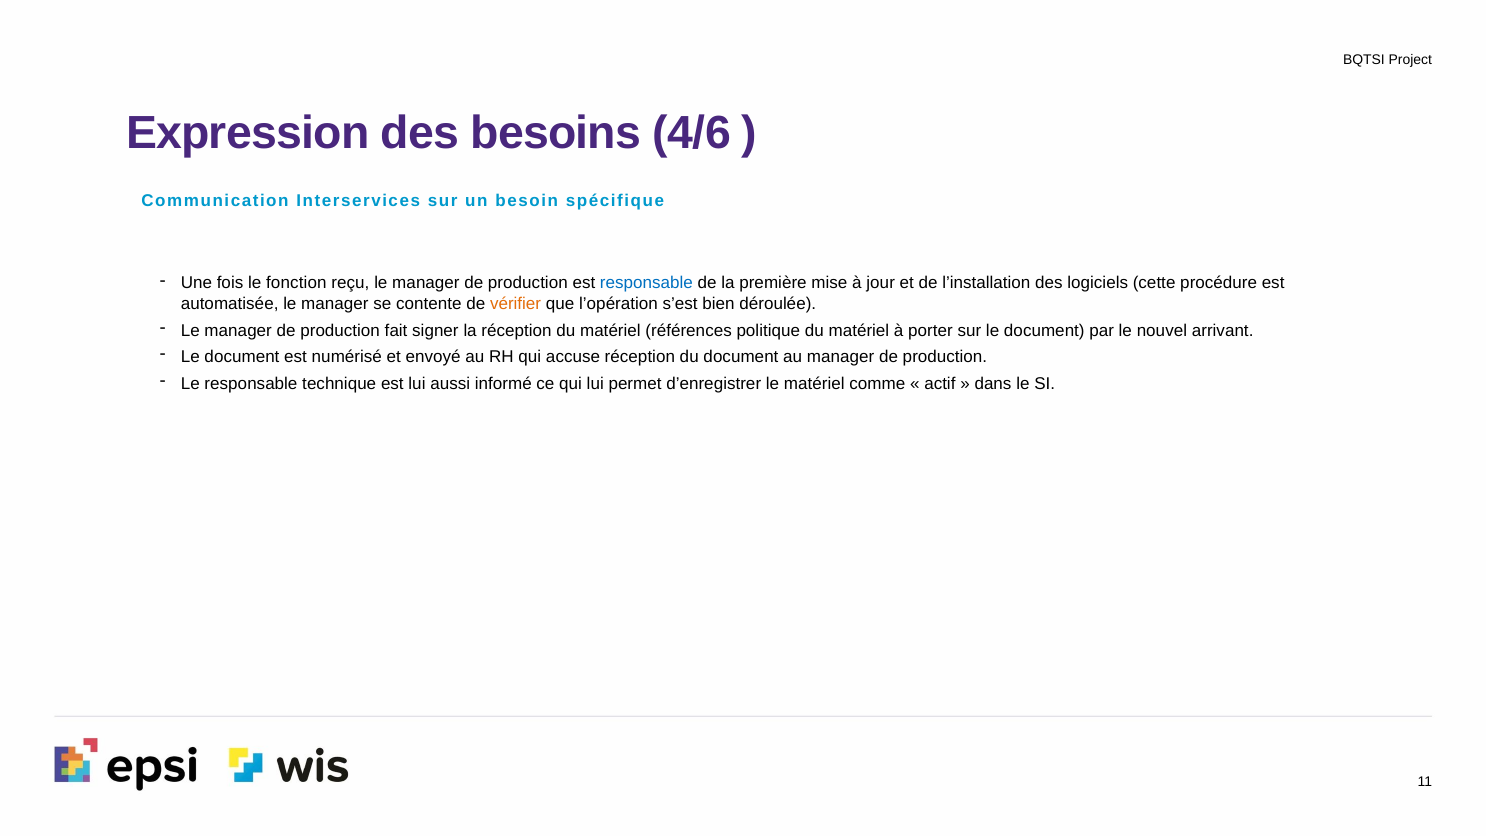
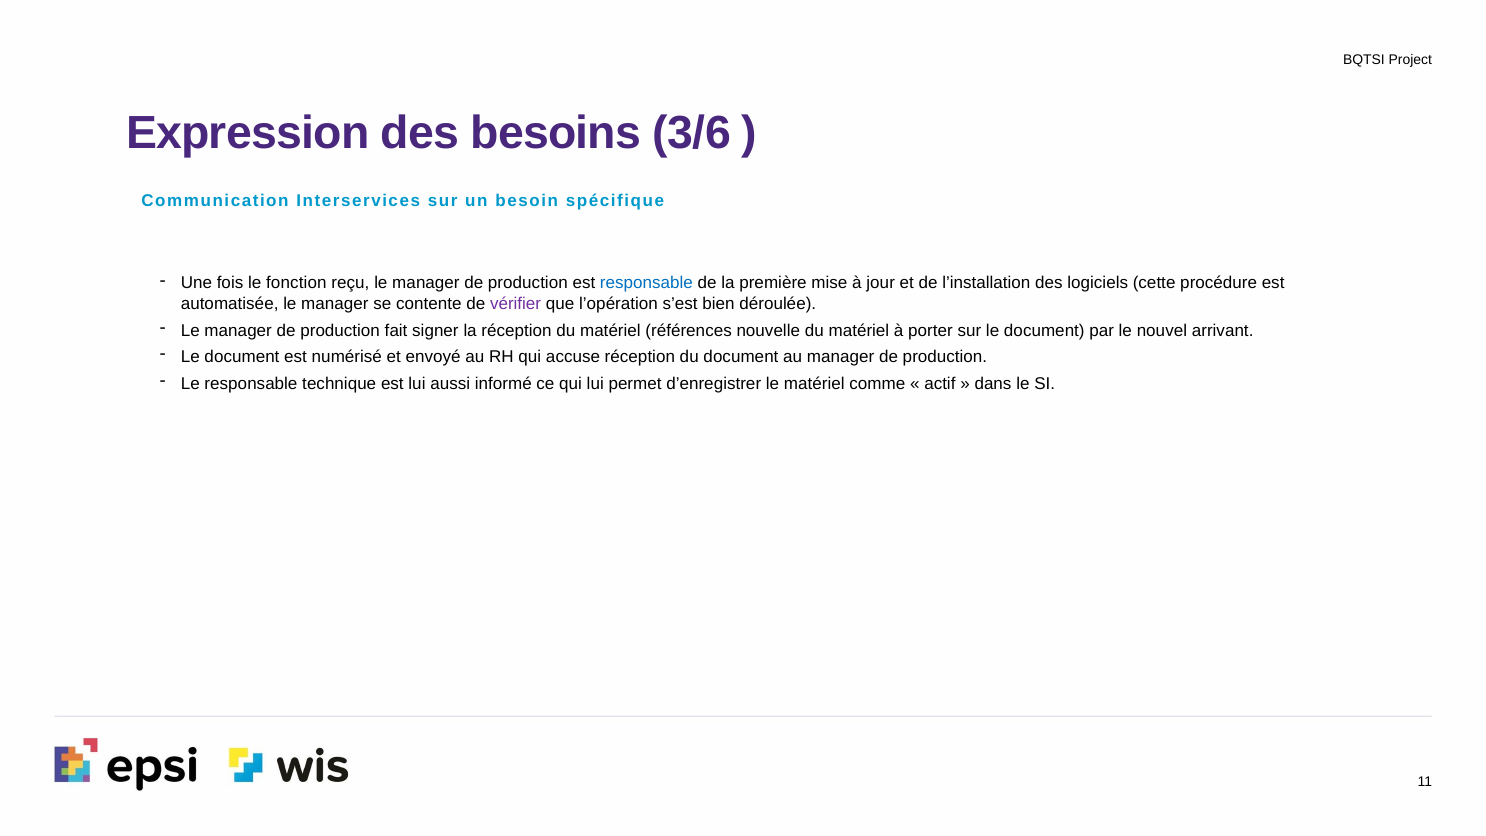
4/6: 4/6 -> 3/6 (692, 133)
vérifier colour: orange -> purple (516, 304)
politique: politique -> nouvelle (768, 330)
